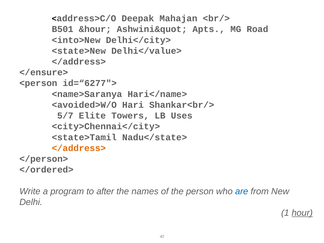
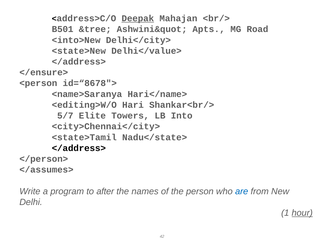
Deepak underline: none -> present (138, 18)
&hour: &hour -> &tree (95, 29)
id=“6277">: id=“6277"> -> id=“8678"> (90, 83)
<avoided>W/O: <avoided>W/O -> <editing>W/O (84, 105)
Uses: Uses -> Into (182, 116)
</address> colour: orange -> black (79, 148)
</ordered>: </ordered> -> </assumes> (46, 170)
